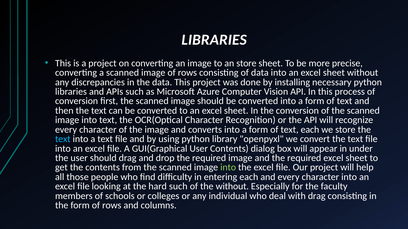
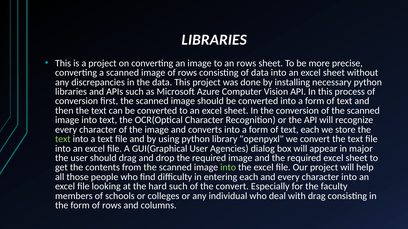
an store: store -> rows (246, 63)
text colour: light blue -> light green (63, 139)
User Contents: Contents -> Agencies (229, 149)
under: under -> major (361, 149)
the without: without -> convert (232, 187)
